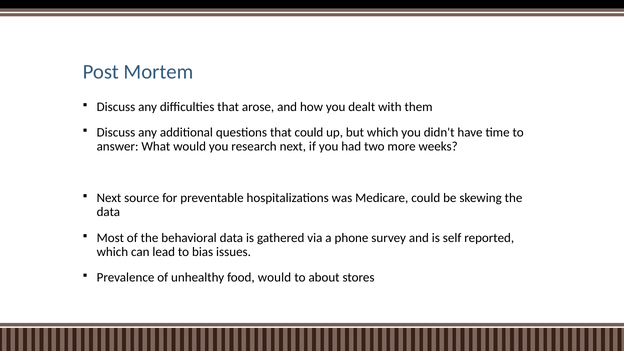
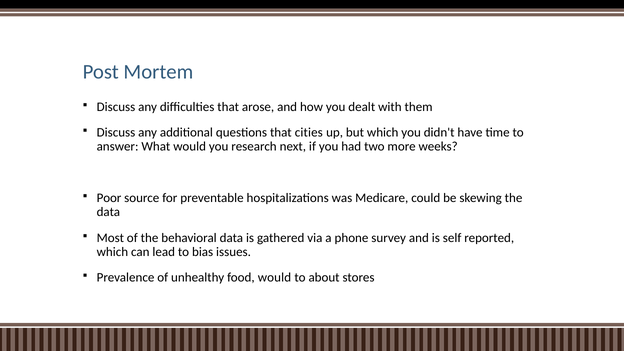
that could: could -> cities (309, 133)
Next: Next -> Poor (109, 198)
